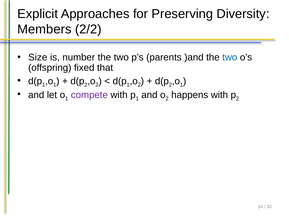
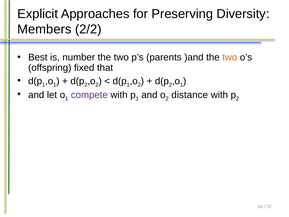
Size: Size -> Best (38, 57)
two colour: blue -> orange (230, 57)
happens: happens -> distance (190, 95)
